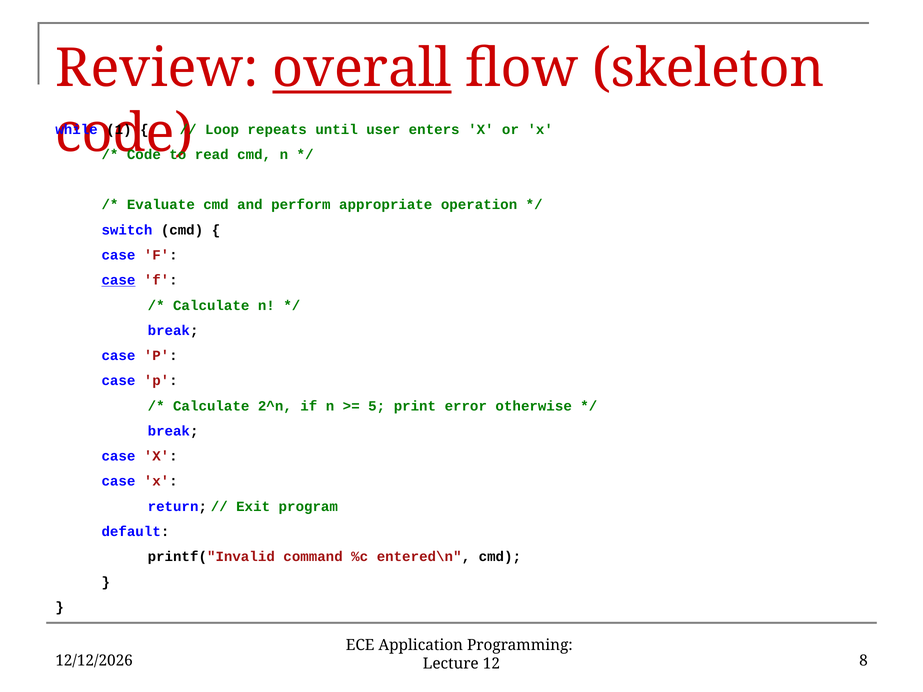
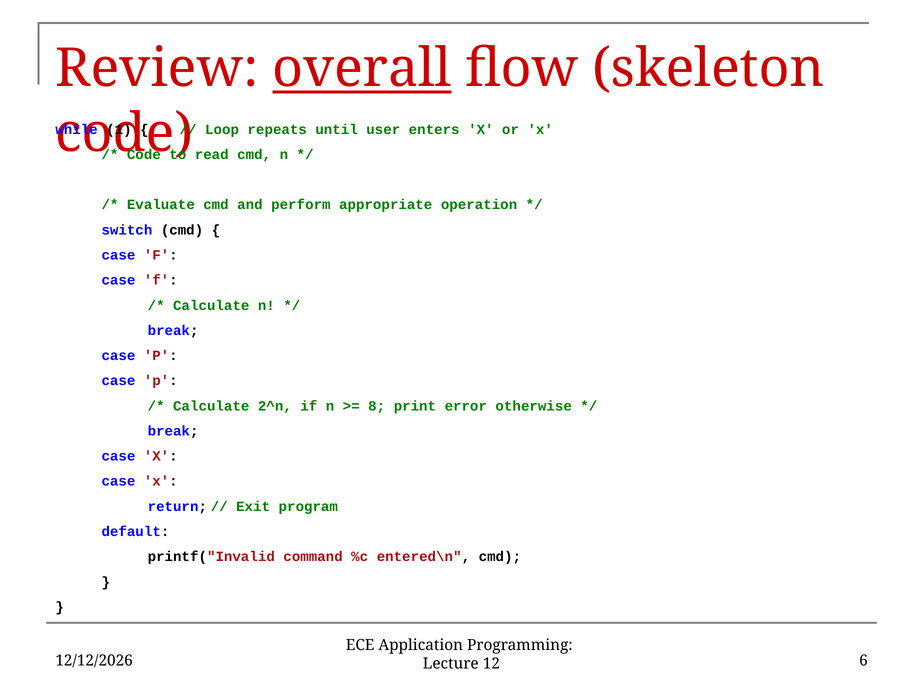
case underline: present -> none (118, 280)
5: 5 -> 8 (377, 406)
8: 8 -> 6 (863, 661)
